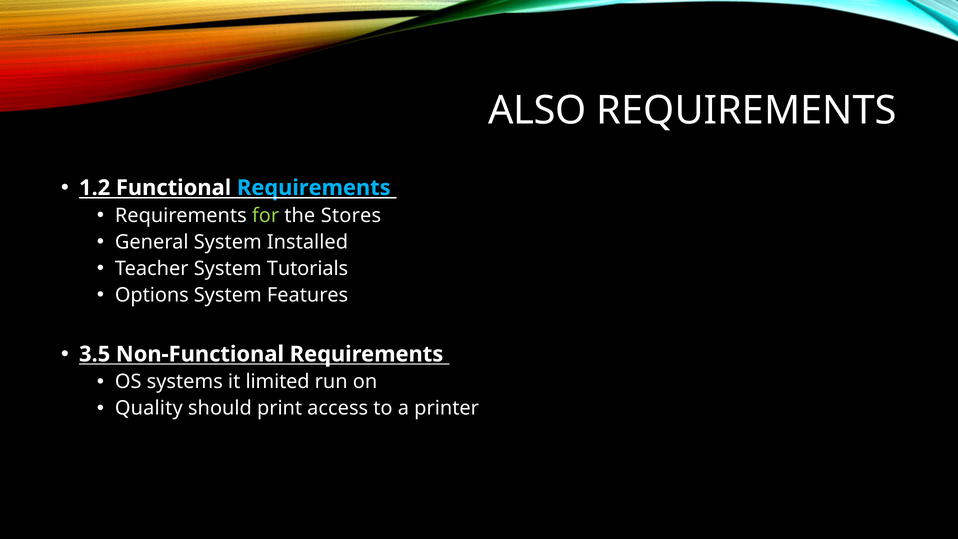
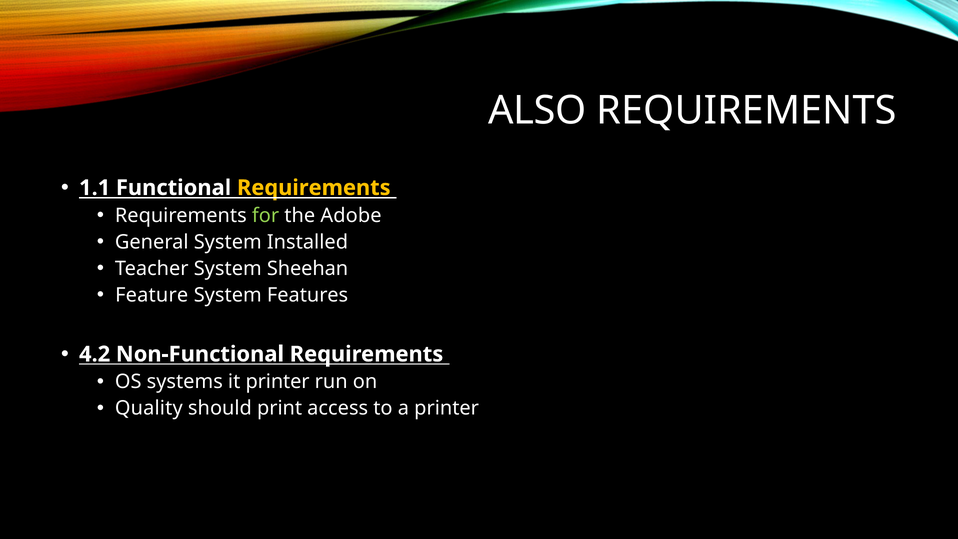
1.2: 1.2 -> 1.1 (95, 188)
Requirements colour: light blue -> yellow (314, 188)
Stores: Stores -> Adobe (351, 215)
Tutorials: Tutorials -> Sheehan (308, 268)
Options: Options -> Feature (152, 295)
3.5: 3.5 -> 4.2 (95, 354)
it limited: limited -> printer (278, 382)
